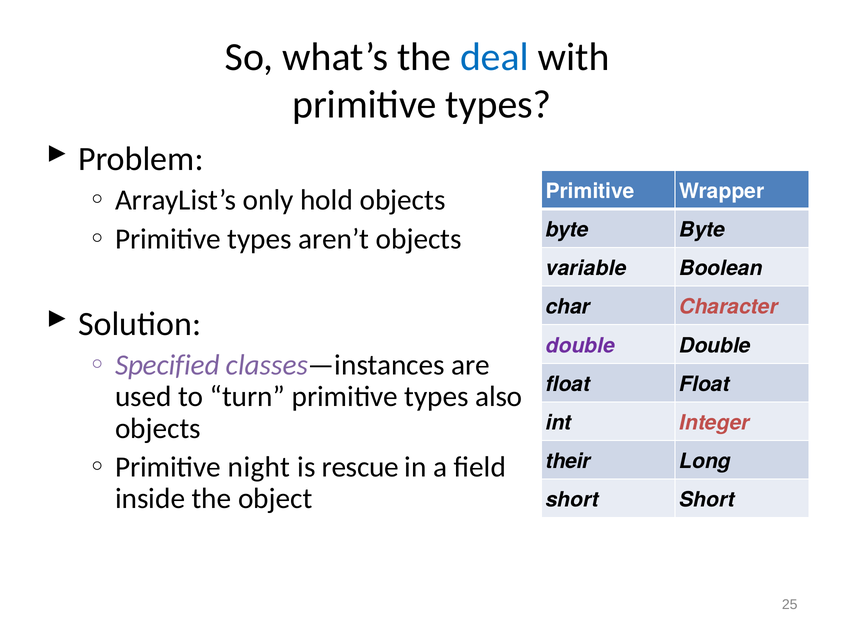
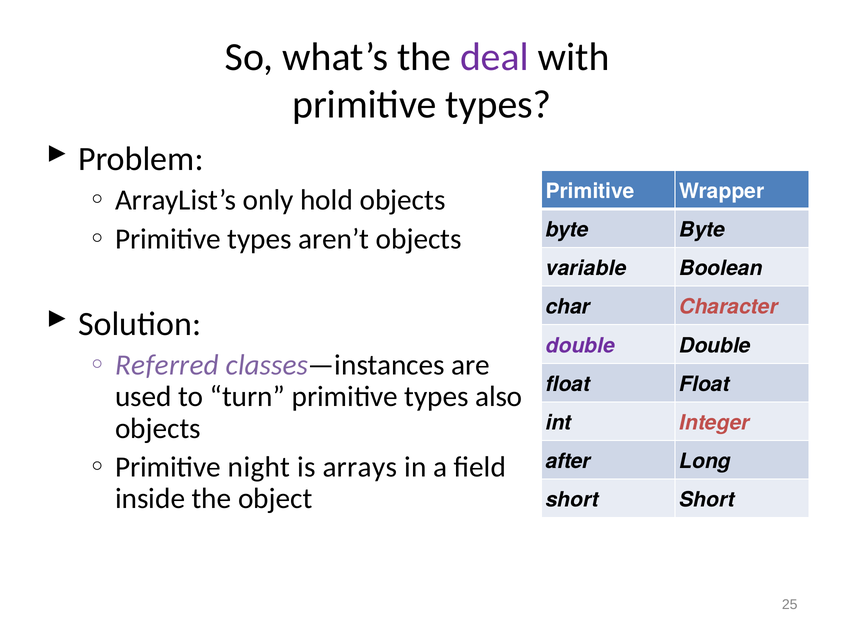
deal colour: blue -> purple (494, 57)
Specified: Specified -> Referred (167, 365)
their: their -> after (568, 461)
rescue: rescue -> arrays (360, 467)
